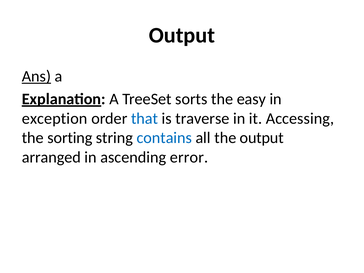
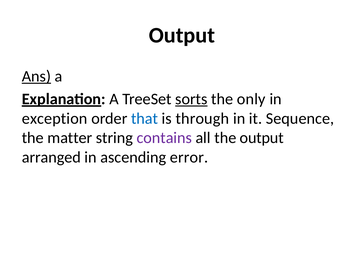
sorts underline: none -> present (191, 99)
easy: easy -> only (251, 99)
traverse: traverse -> through (202, 118)
Accessing: Accessing -> Sequence (300, 118)
sorting: sorting -> matter (70, 138)
contains colour: blue -> purple (164, 138)
